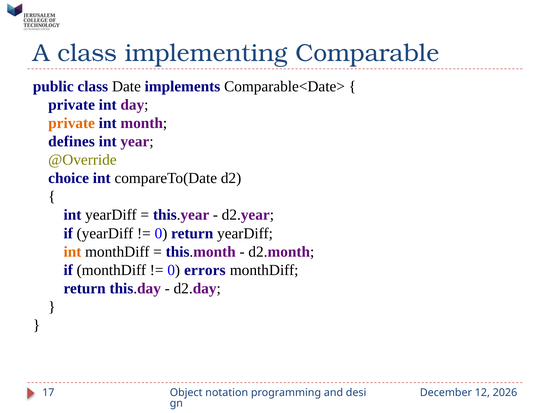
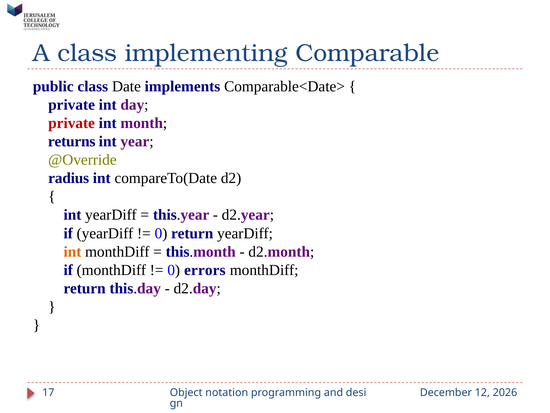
private colour: orange -> red (72, 123)
defines: defines -> returns (72, 141)
choice: choice -> radius (69, 178)
